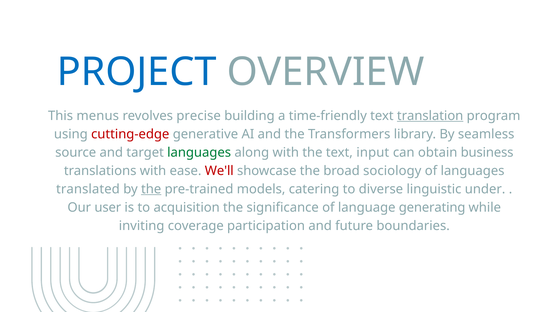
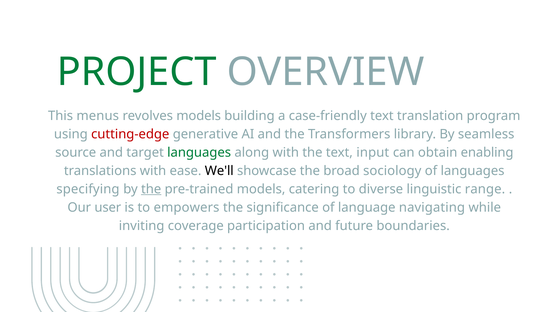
PROJECT colour: blue -> green (137, 72)
revolves precise: precise -> models (199, 116)
time-friendly: time-friendly -> case-friendly (328, 116)
translation underline: present -> none (430, 116)
business: business -> enabling (487, 152)
We'll colour: red -> black (219, 171)
translated: translated -> specifying (88, 189)
under: under -> range (485, 189)
acquisition: acquisition -> empowers (187, 207)
generating: generating -> navigating (432, 207)
